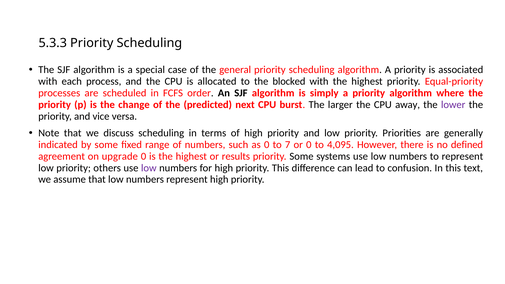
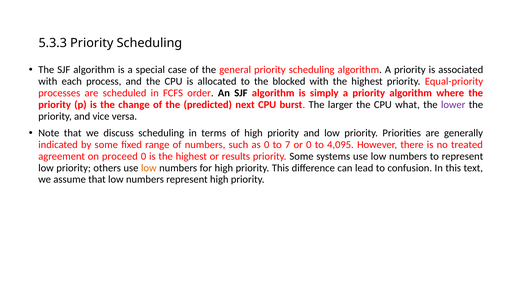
away: away -> what (408, 105)
defined: defined -> treated (467, 145)
upgrade: upgrade -> proceed (120, 156)
low colour: purple -> orange (149, 168)
